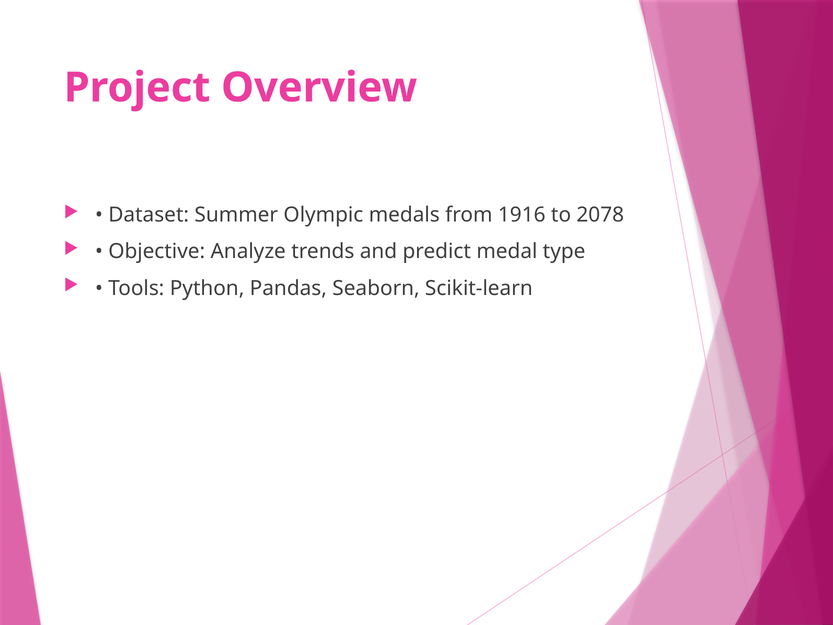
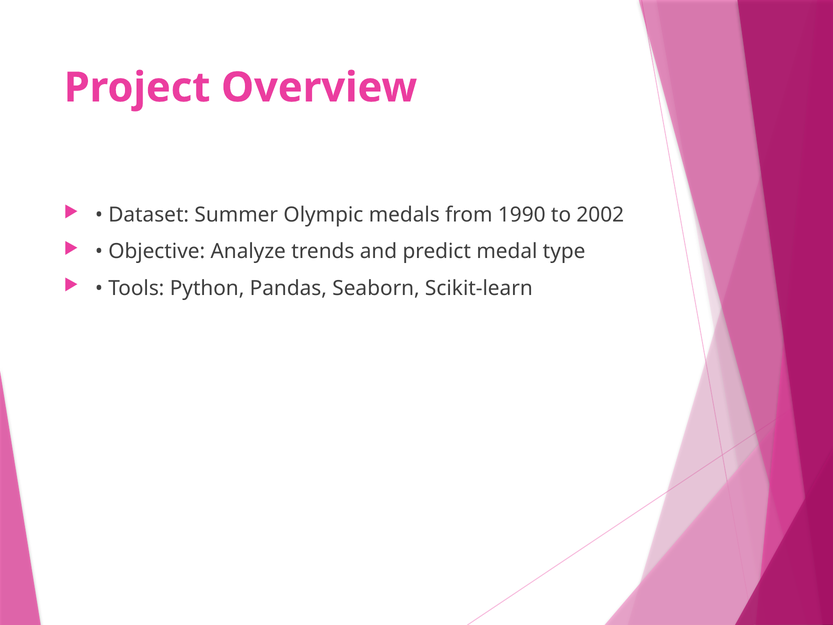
1916: 1916 -> 1990 (522, 215)
2078: 2078 -> 2002 (600, 215)
